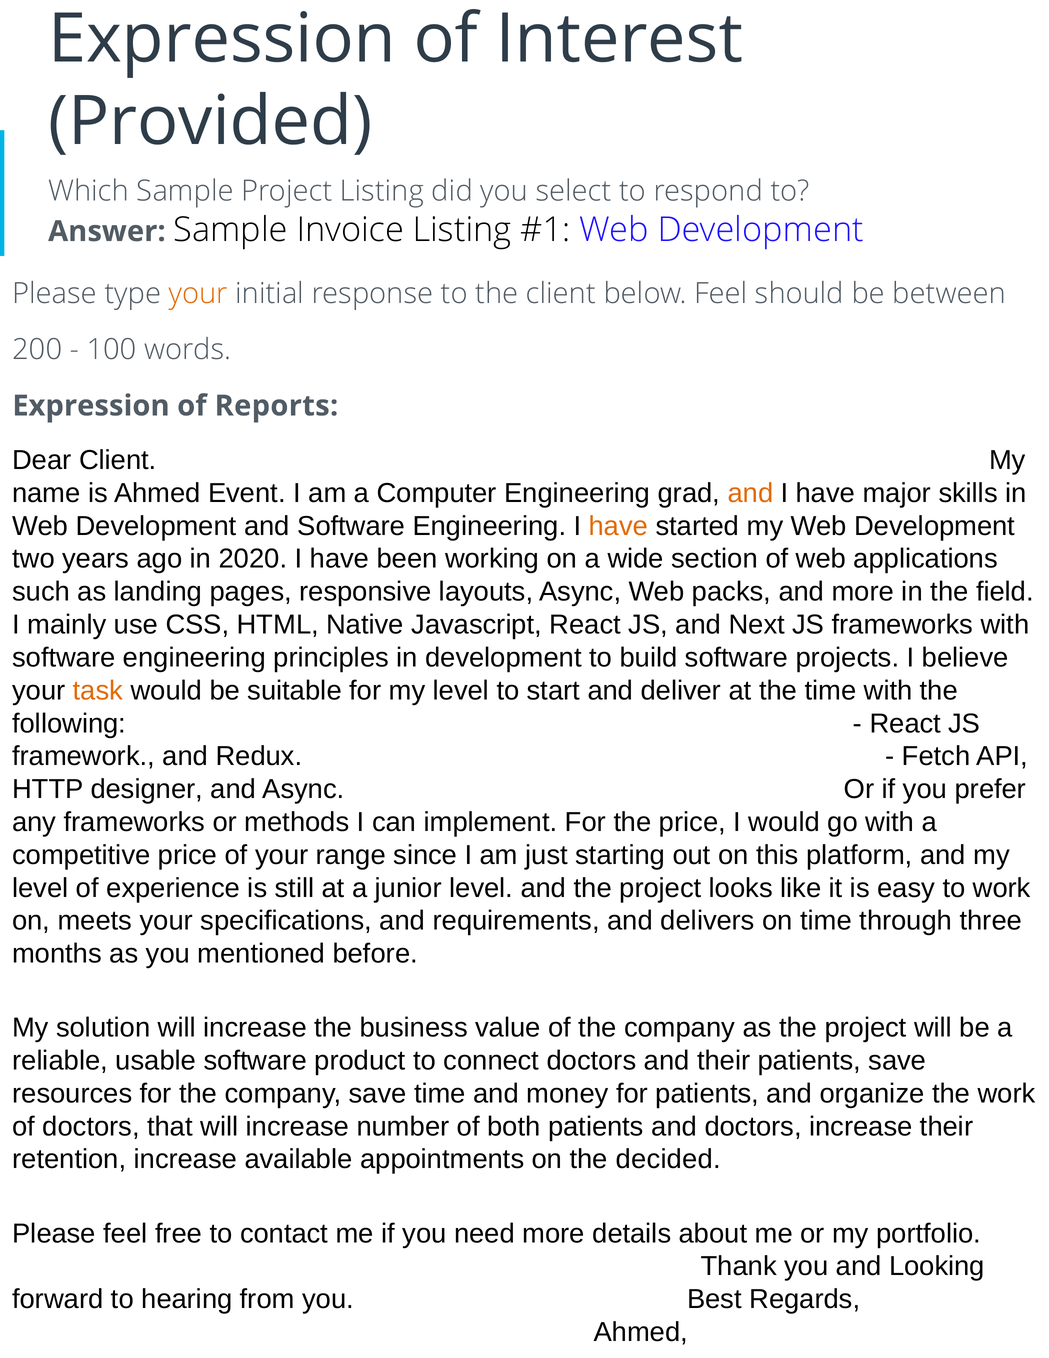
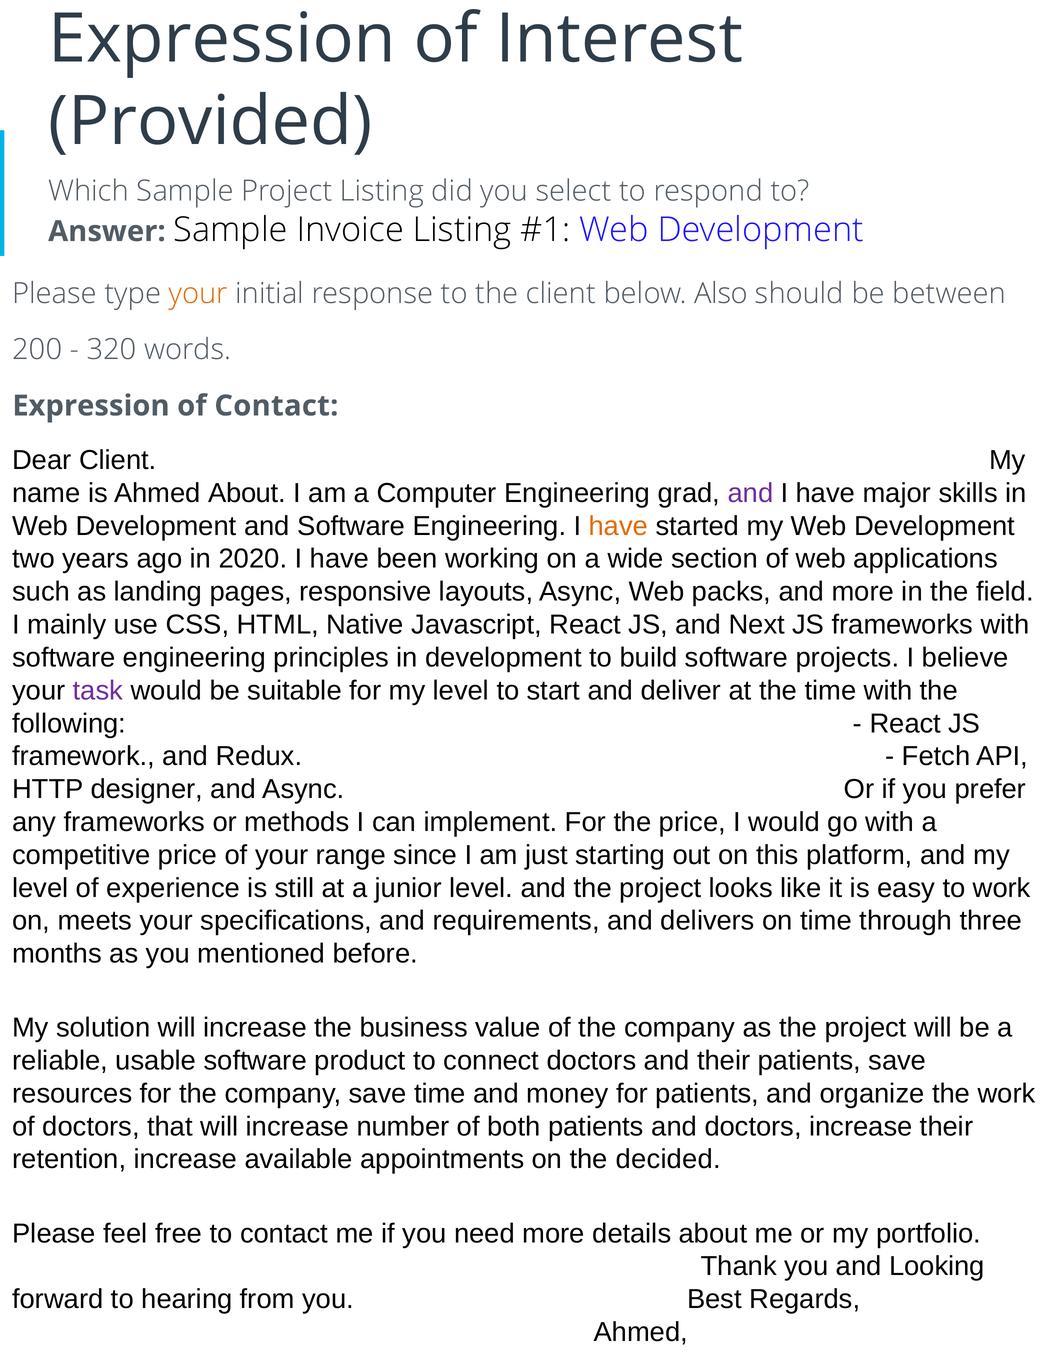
below Feel: Feel -> Also (721, 294)
100: 100 -> 320 (112, 350)
of Reports: Reports -> Contact (276, 406)
Ahmed Event: Event -> About (247, 493)
and colour: orange -> purple (750, 493)
task colour: orange -> purple (98, 690)
